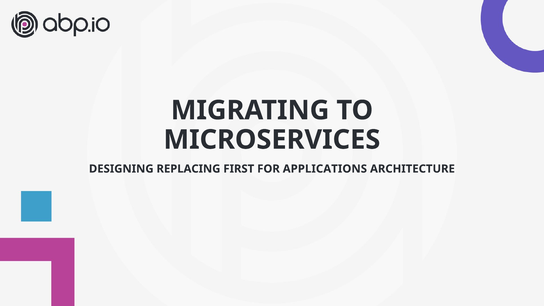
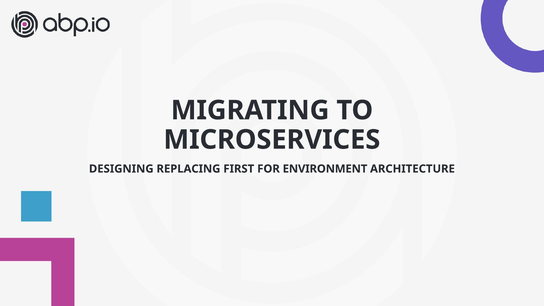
APPLICATIONS: APPLICATIONS -> ENVIRONMENT (325, 169)
